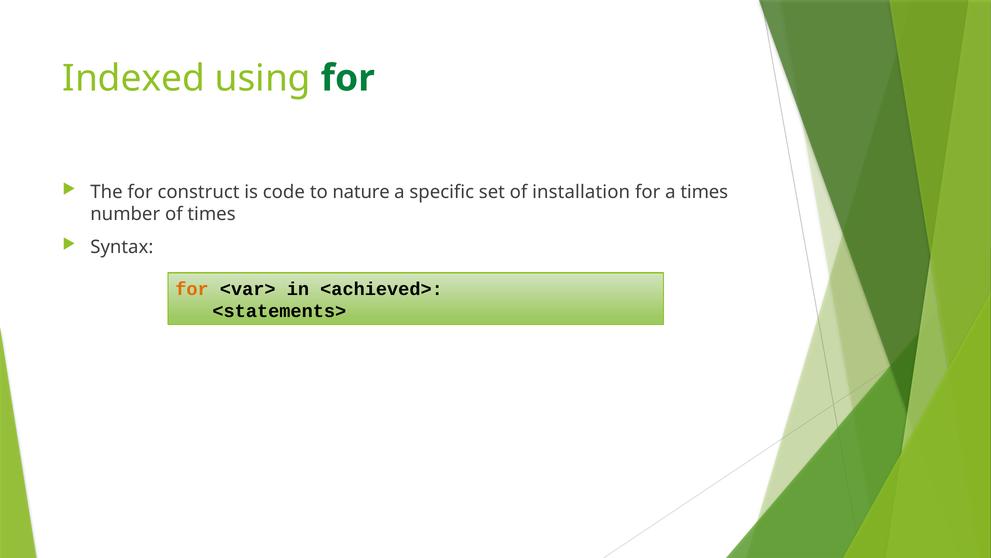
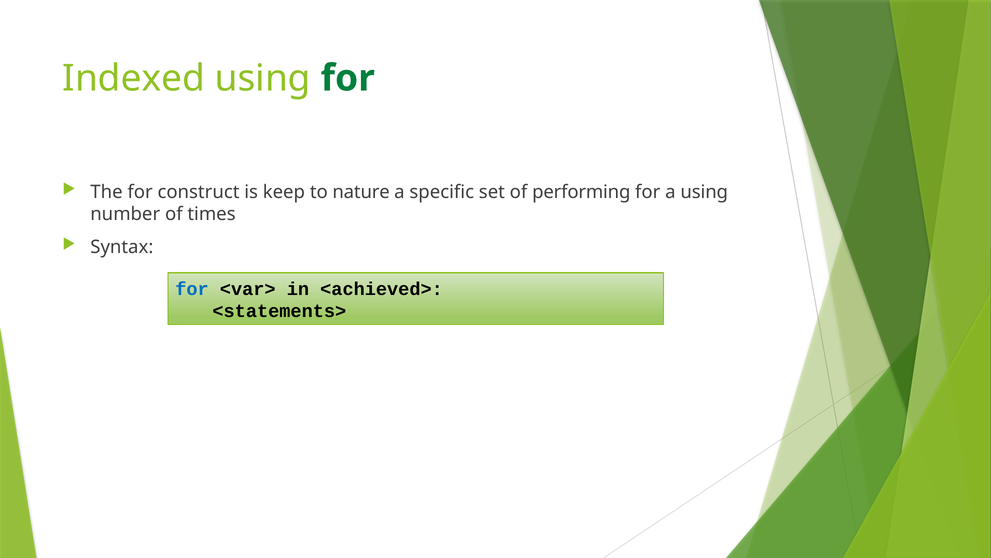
code: code -> keep (284, 192)
installation: installation -> performing (581, 192)
a times: times -> using (704, 192)
for colour: orange -> blue (192, 289)
